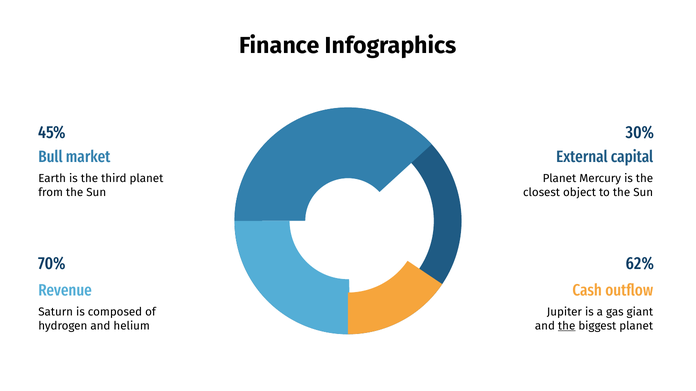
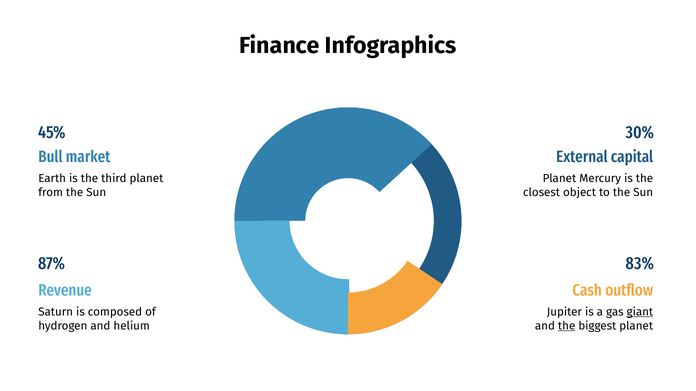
70%: 70% -> 87% (52, 264)
62%: 62% -> 83% (640, 264)
giant underline: none -> present (640, 312)
